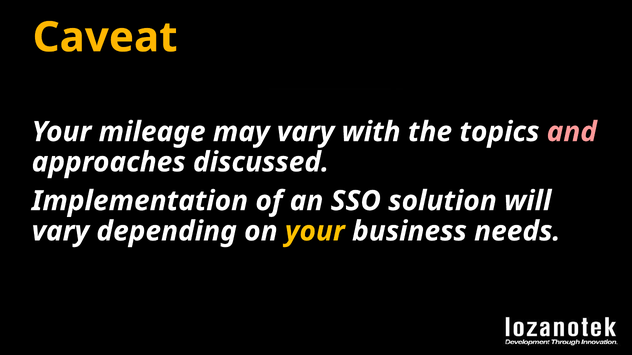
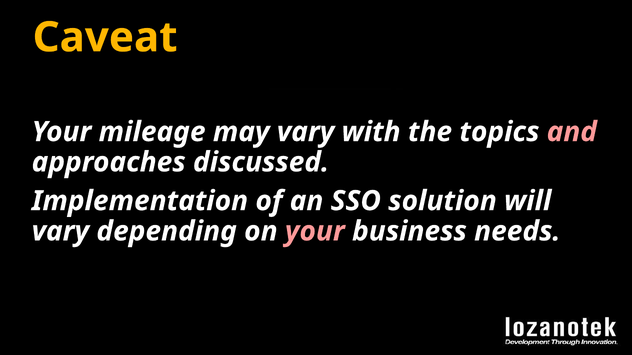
your colour: yellow -> pink (315, 232)
